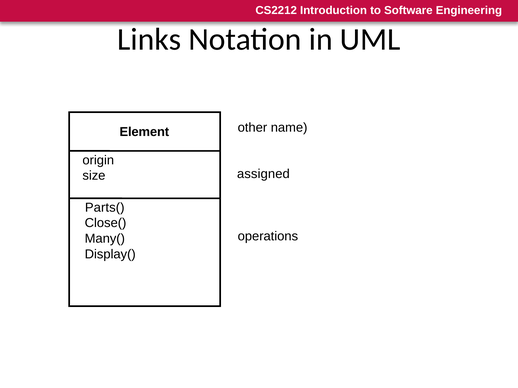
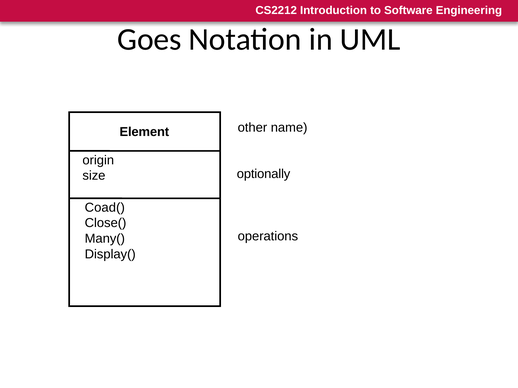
Links: Links -> Goes (149, 39)
assigned: assigned -> optionally (264, 174)
Parts(: Parts( -> Coad( (105, 208)
